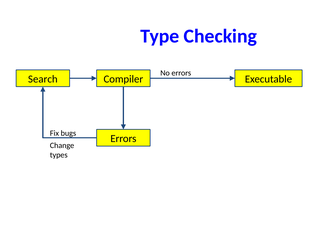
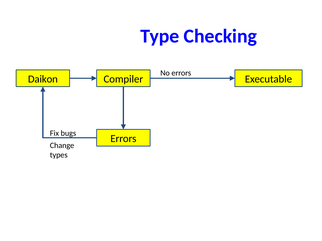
Search: Search -> Daikon (43, 79)
